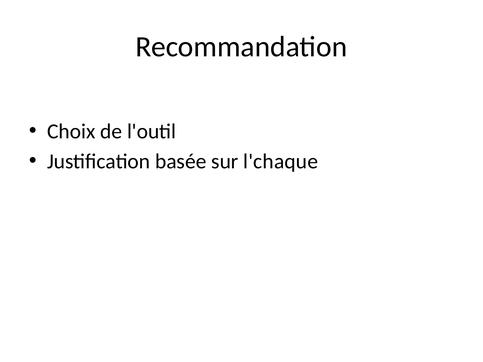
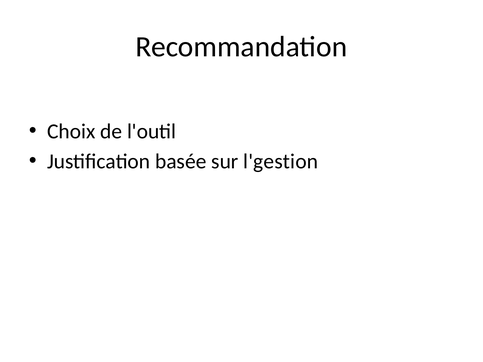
l'chaque: l'chaque -> l'gestion (281, 161)
